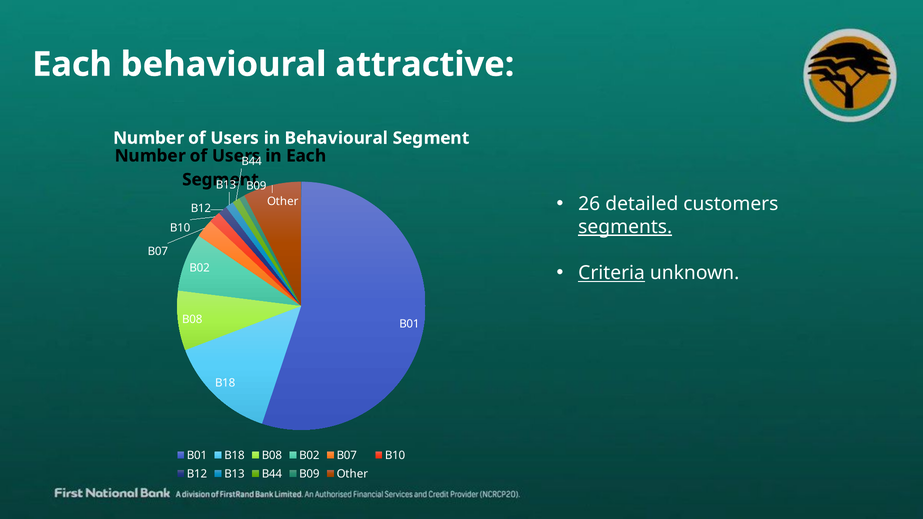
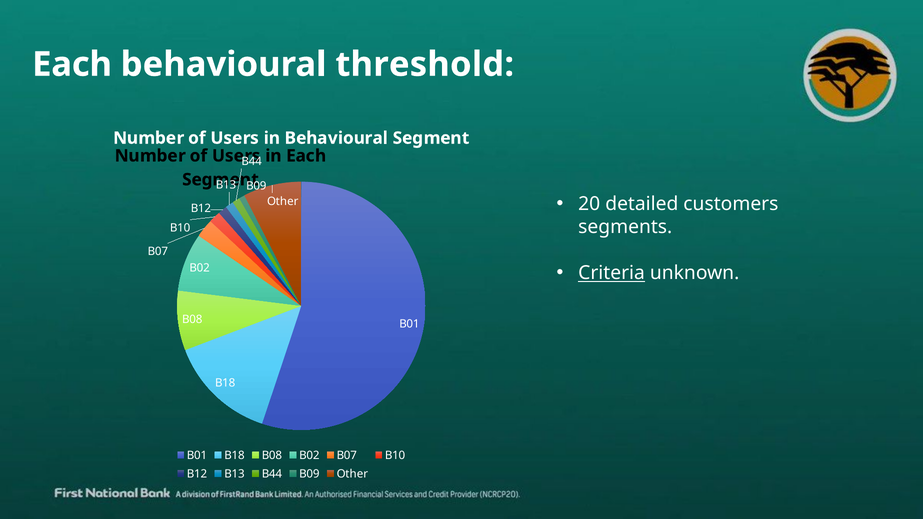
attractive: attractive -> threshold (425, 64)
26: 26 -> 20 (589, 204)
segments underline: present -> none (625, 227)
